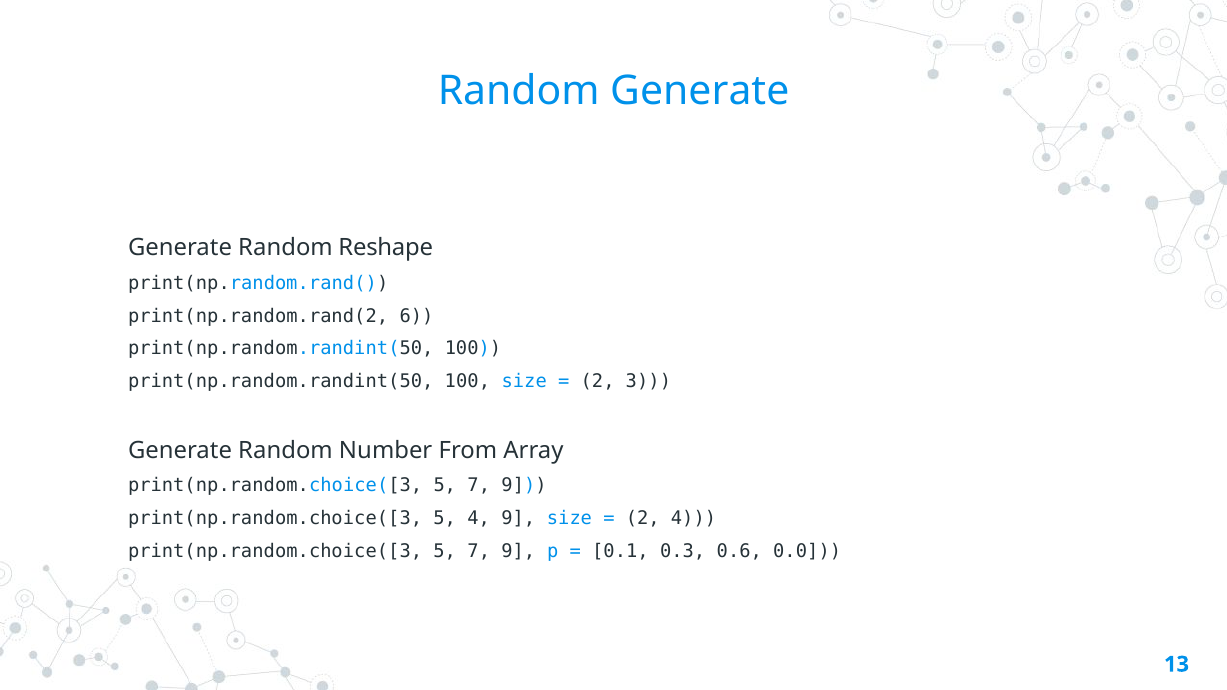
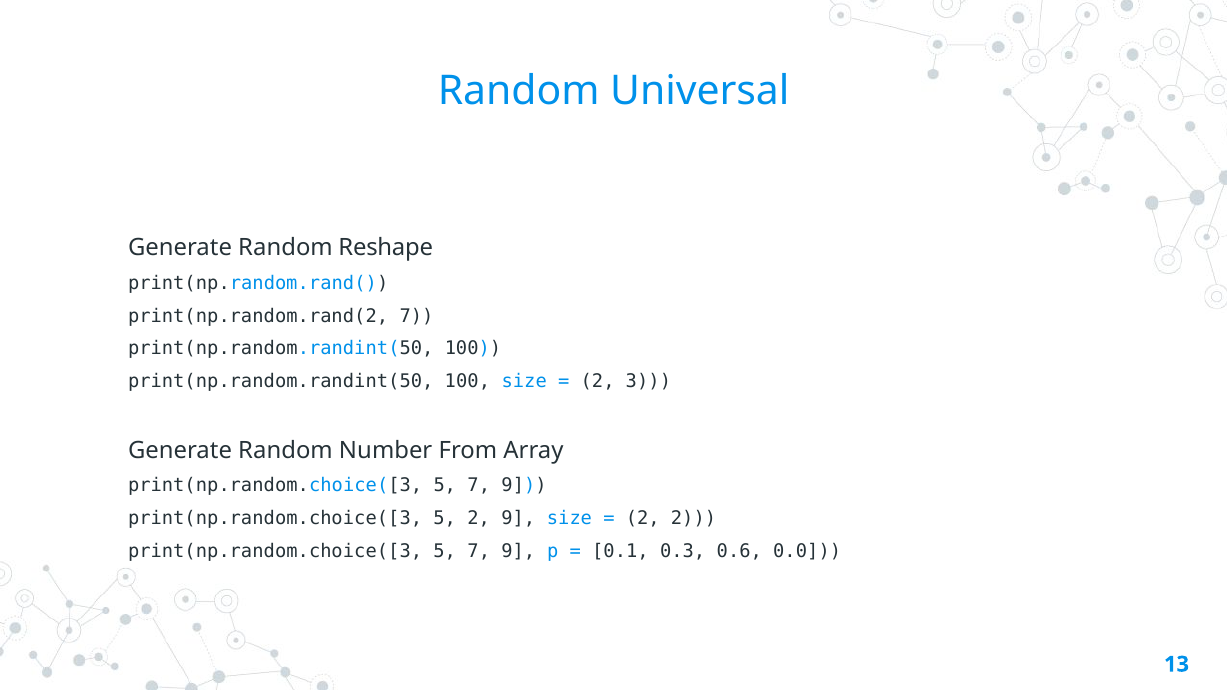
Random Generate: Generate -> Universal (700, 91)
print(np.random.rand(2 6: 6 -> 7 (416, 316)
5 4: 4 -> 2 (479, 519)
2 4: 4 -> 2 (694, 519)
